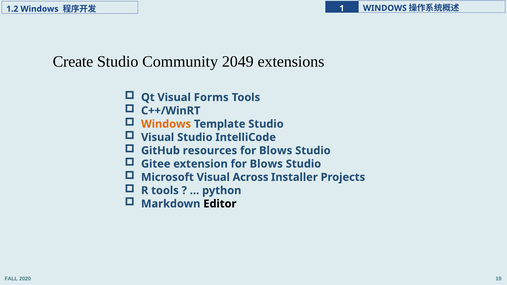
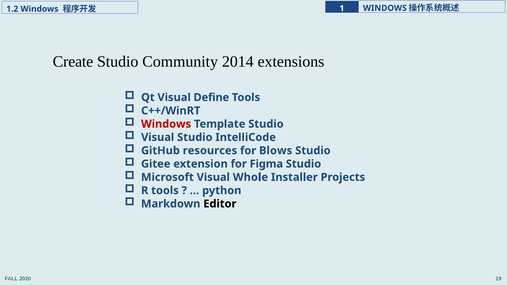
2049: 2049 -> 2014 (238, 62)
Forms: Forms -> Define (211, 97)
Windows colour: orange -> red (166, 124)
extension for Blows: Blows -> Figma (266, 164)
Across: Across -> Whole (250, 177)
